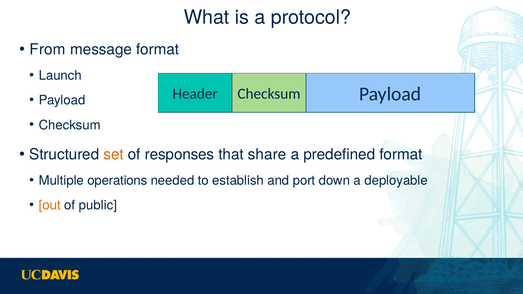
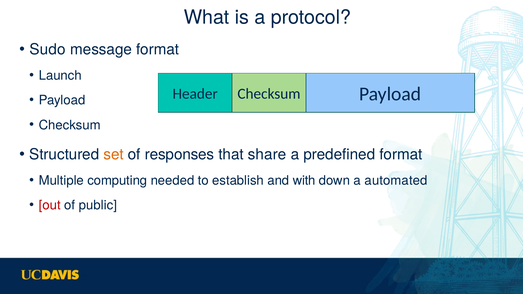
From: From -> Sudo (48, 50)
operations: operations -> computing (117, 181)
port: port -> with (304, 181)
deployable: deployable -> automated (396, 181)
out colour: orange -> red (50, 205)
